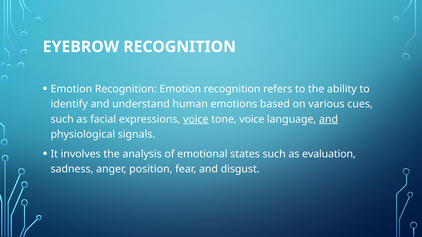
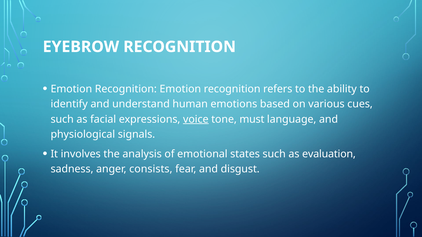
tone voice: voice -> must (252, 119)
and underline: present -> none (329, 119)
position: position -> consists (151, 169)
